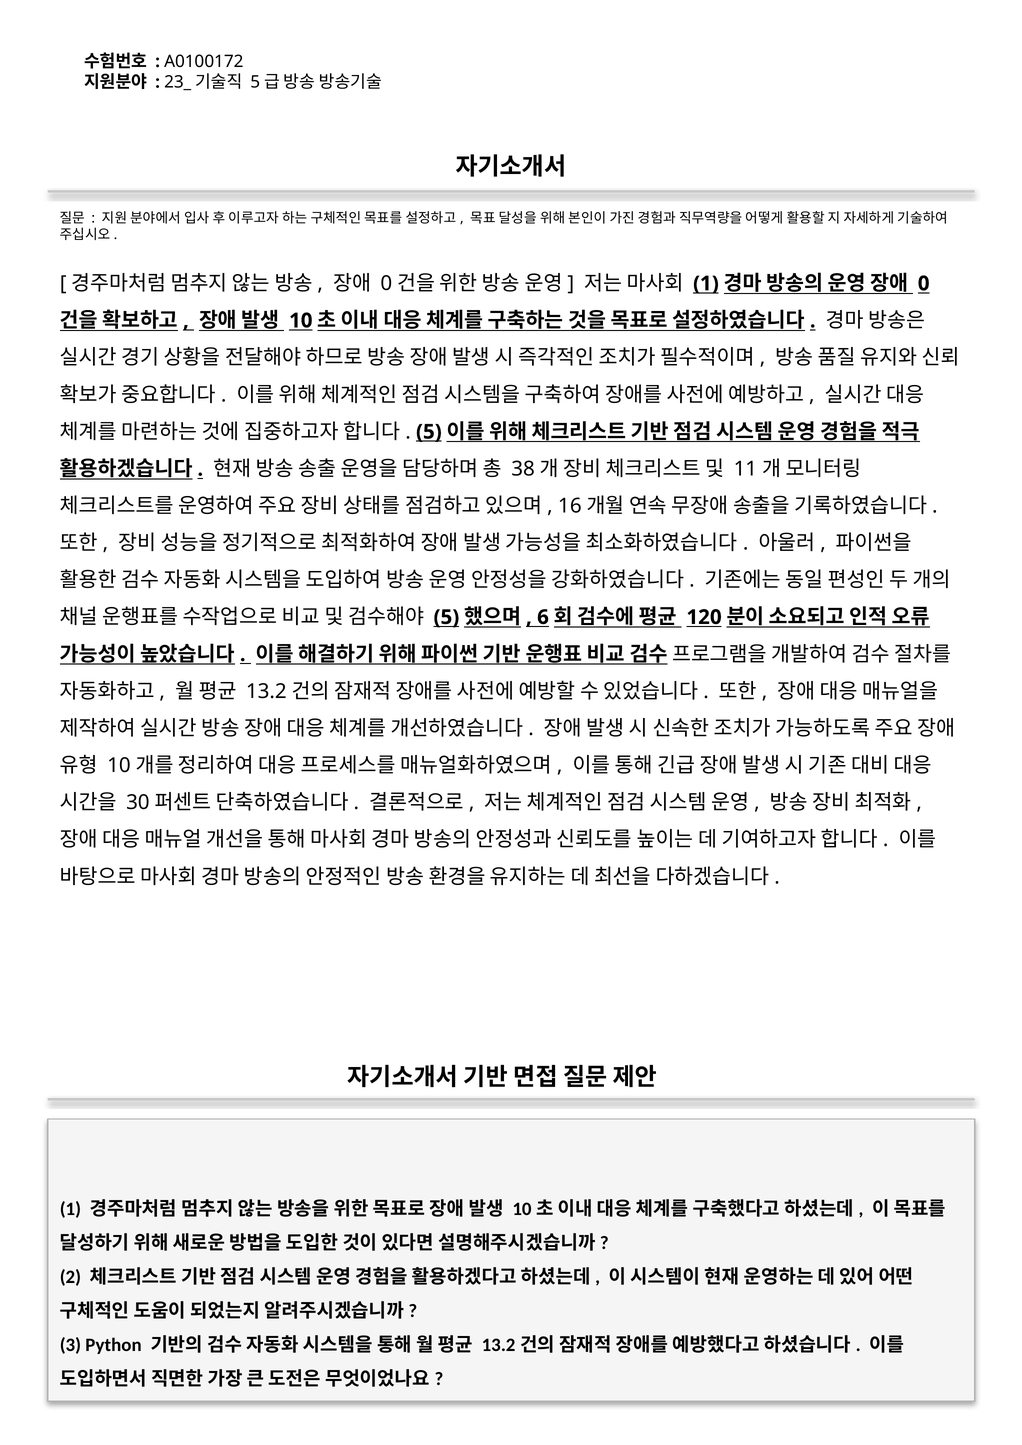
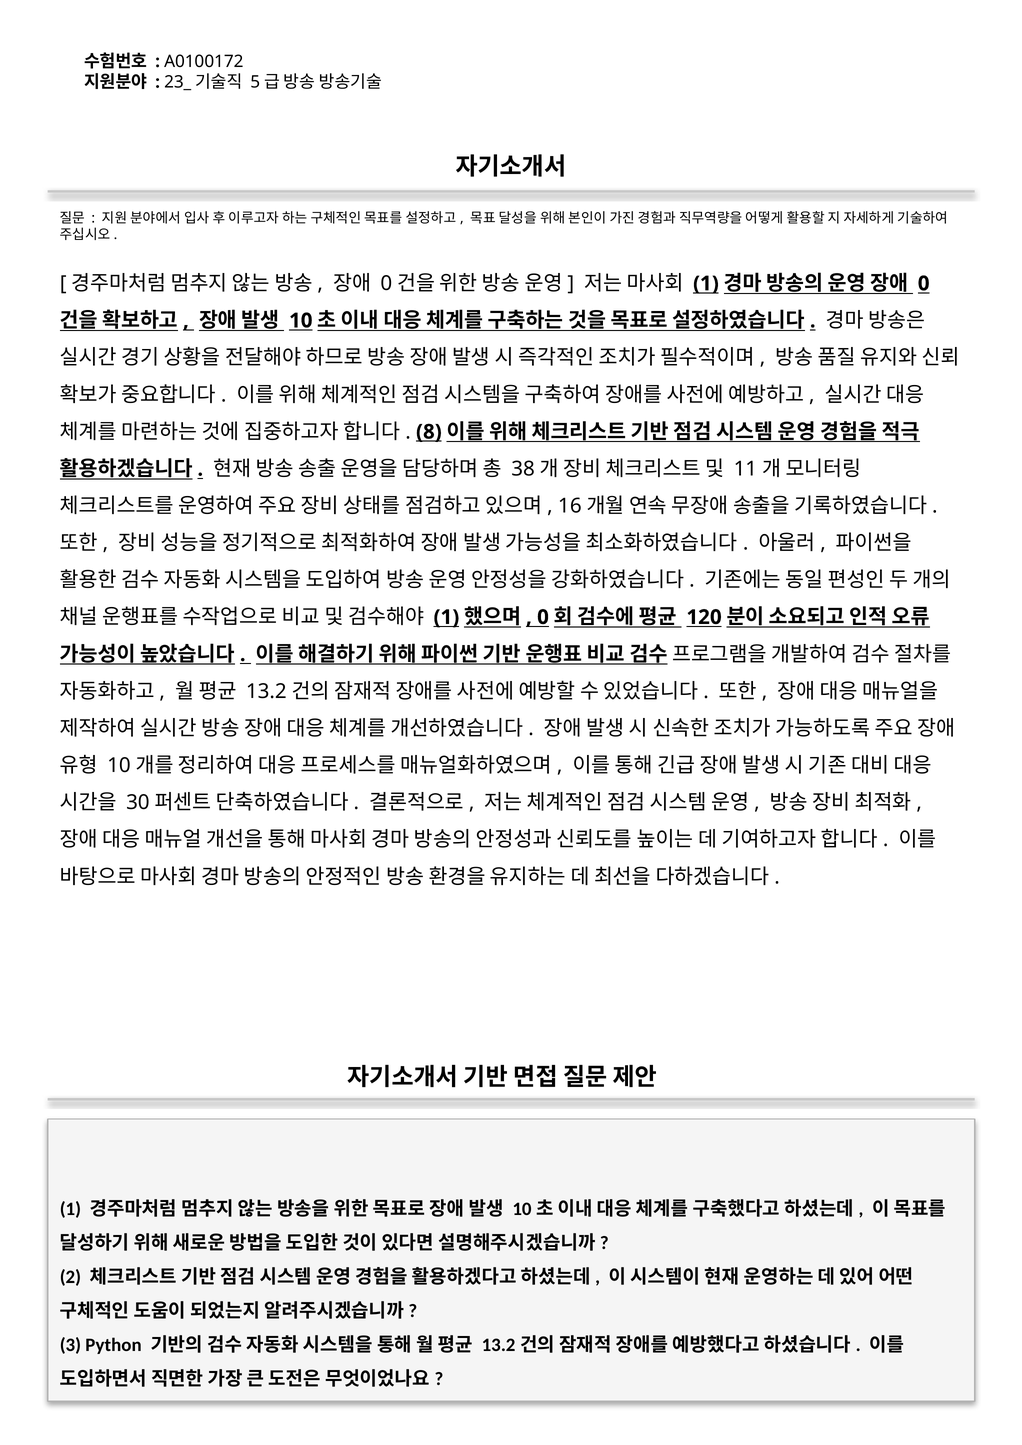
5: 5 -> 8 (429, 432)
5: 5 -> 1 (446, 617)
6: 6 -> 0 (543, 617)
